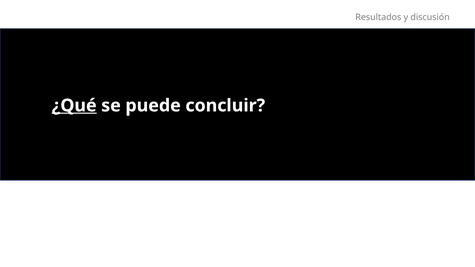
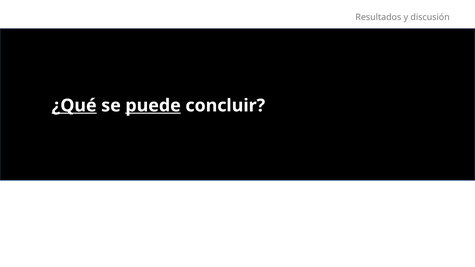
puede underline: none -> present (153, 106)
